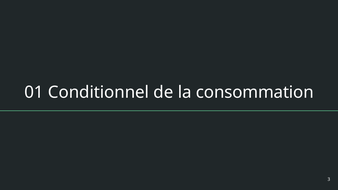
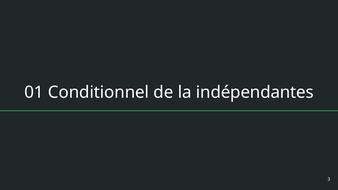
consommation: consommation -> indépendantes (255, 92)
